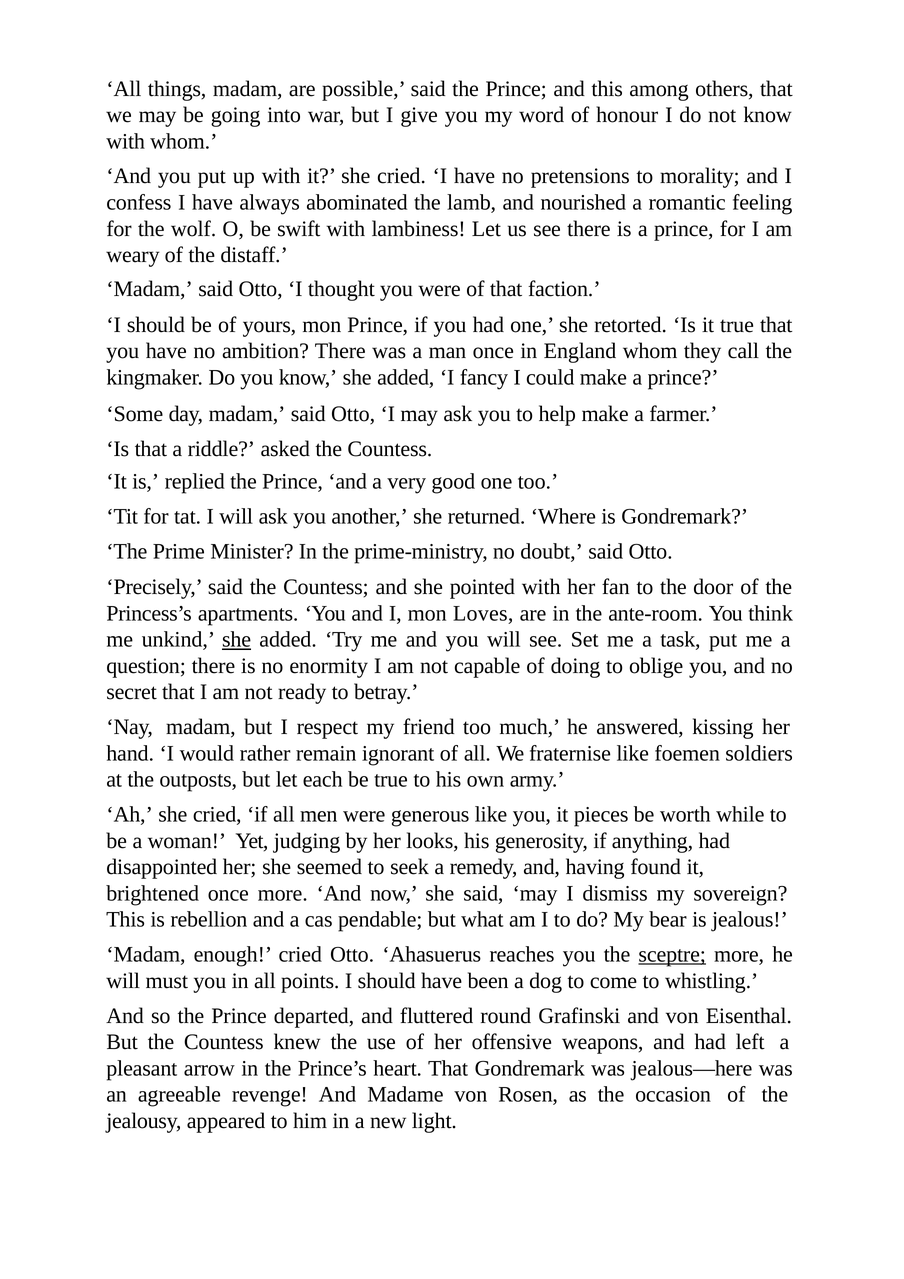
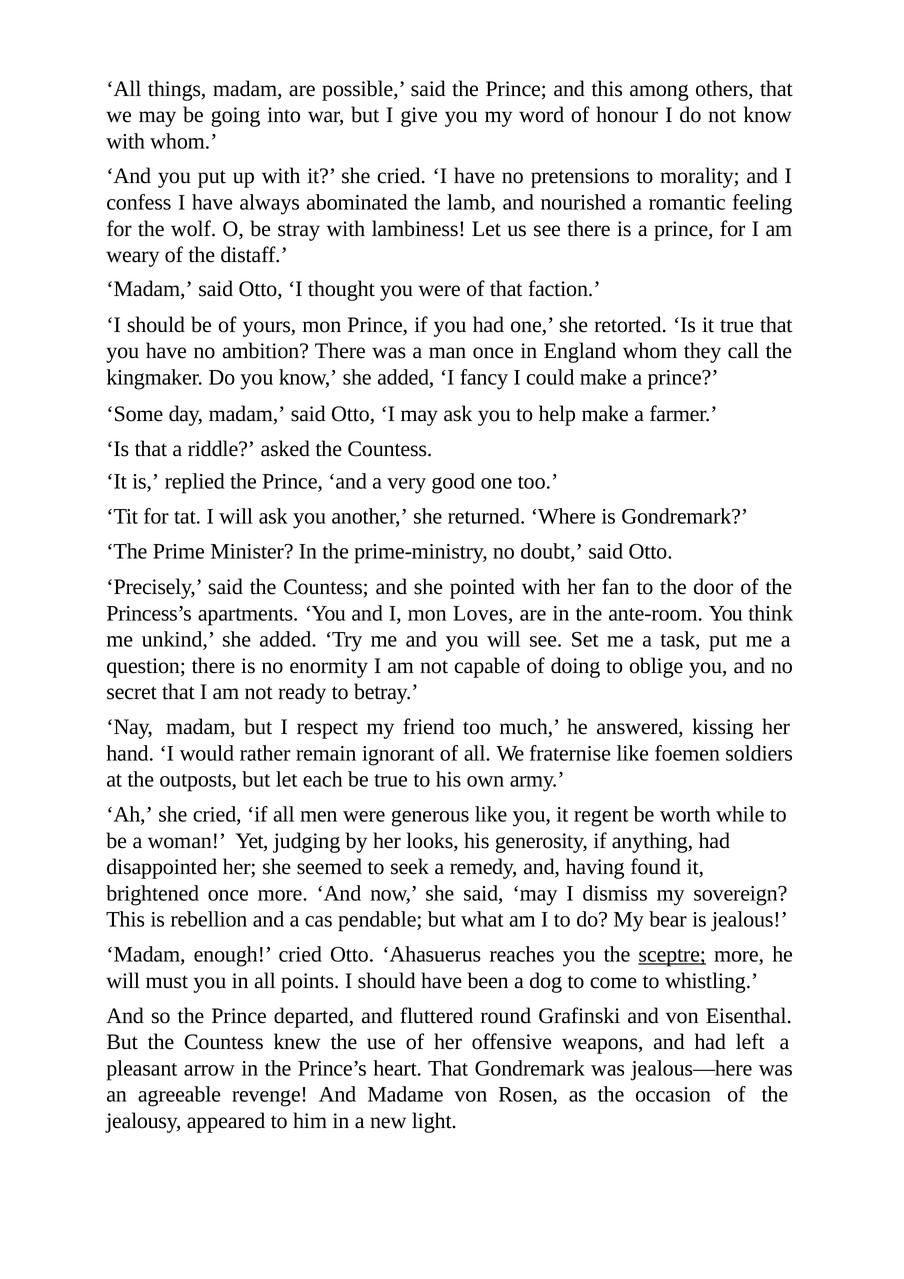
swift: swift -> stray (299, 229)
she underline: present -> none (237, 640)
pieces: pieces -> regent (601, 815)
